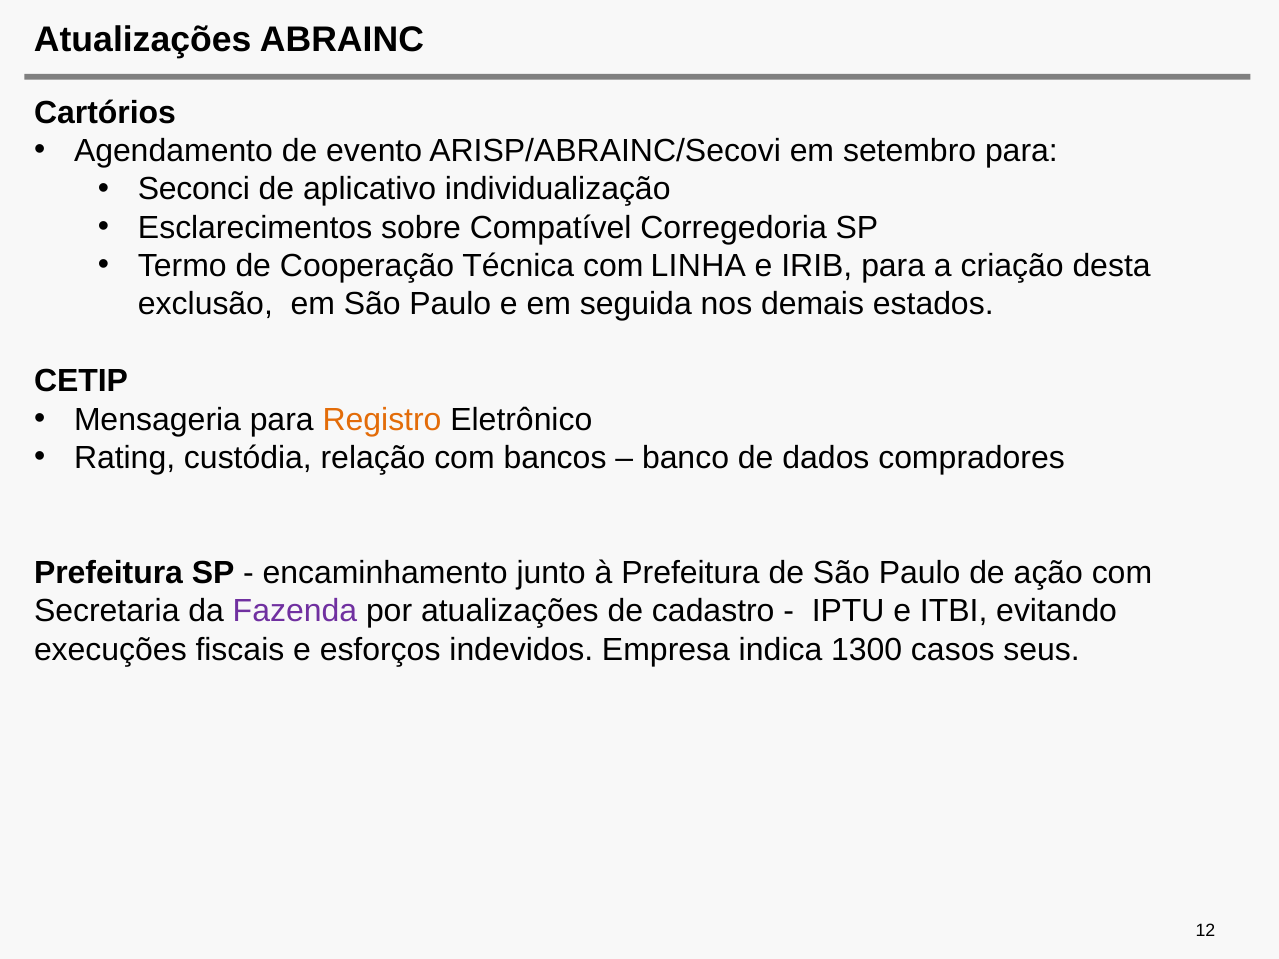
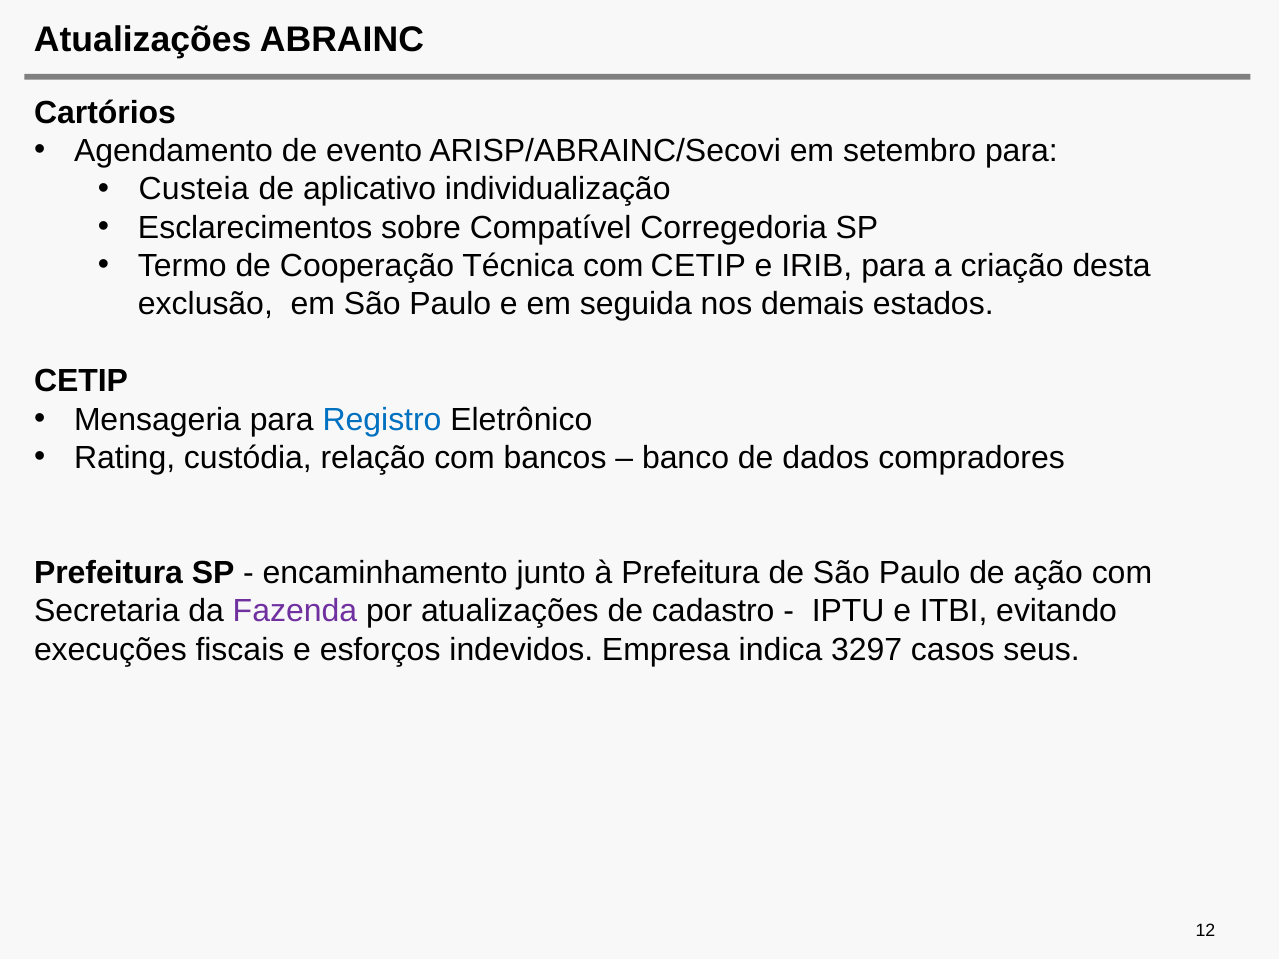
Seconci: Seconci -> Custeia (194, 189)
com LINHA: LINHA -> CETIP (698, 266)
Registro colour: orange -> blue (382, 420)
1300: 1300 -> 3297 (867, 650)
